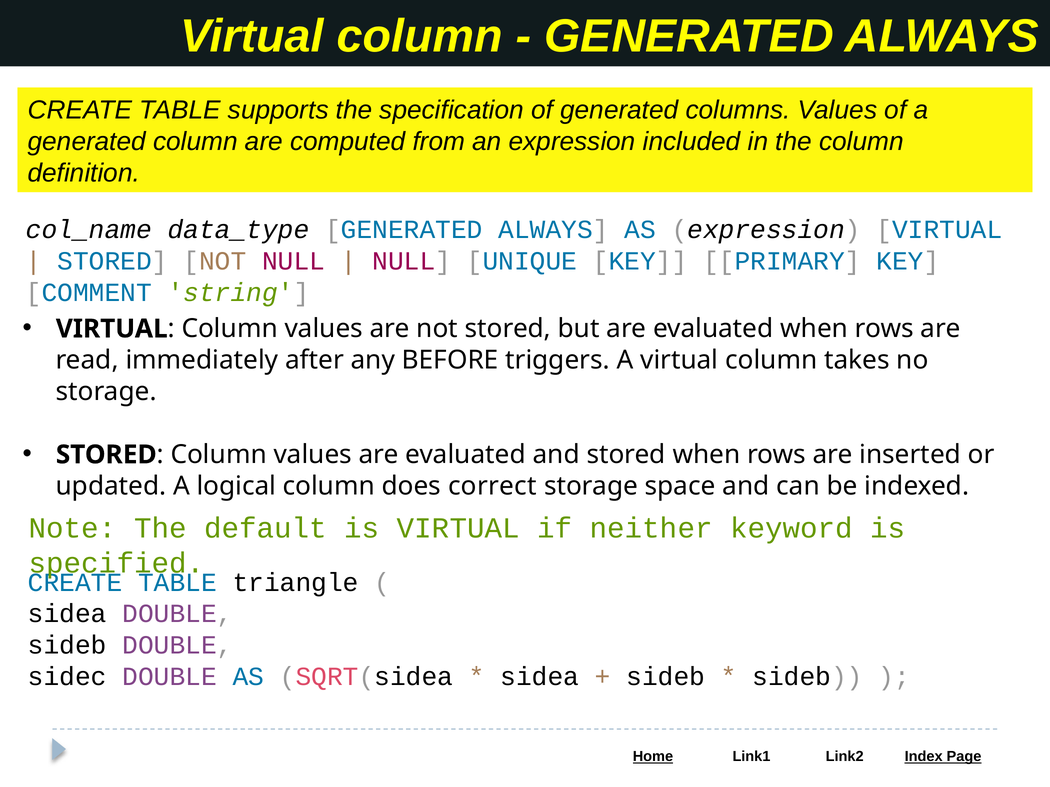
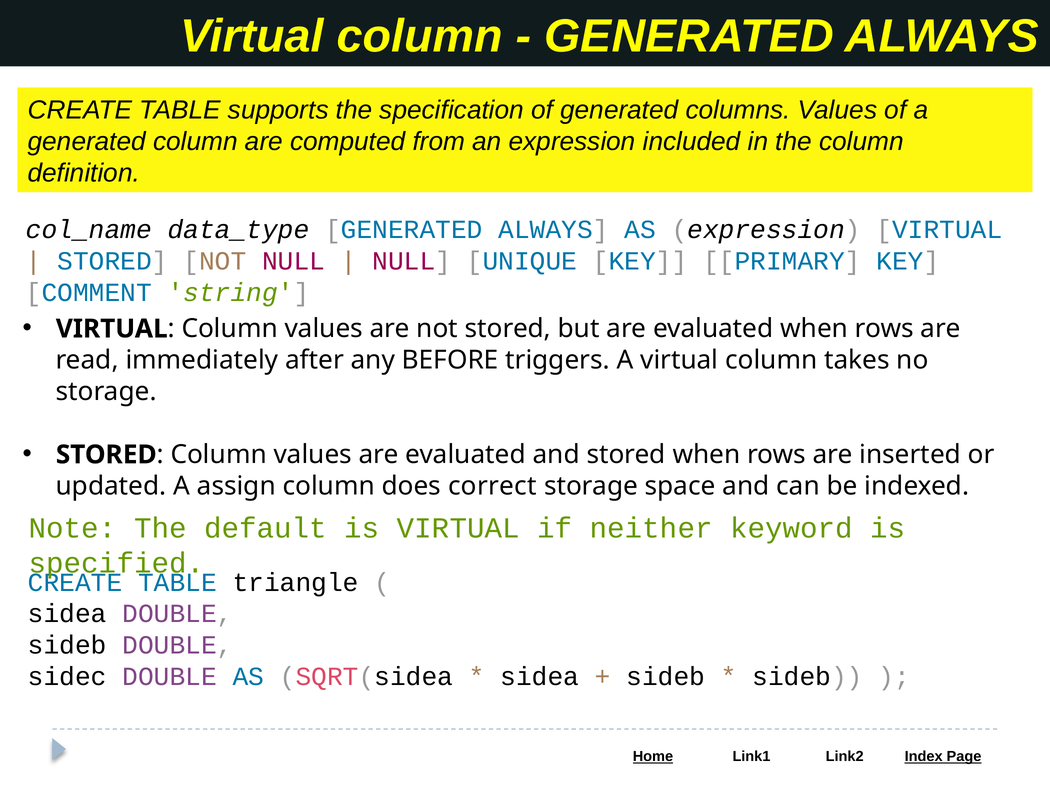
logical: logical -> assign (236, 486)
